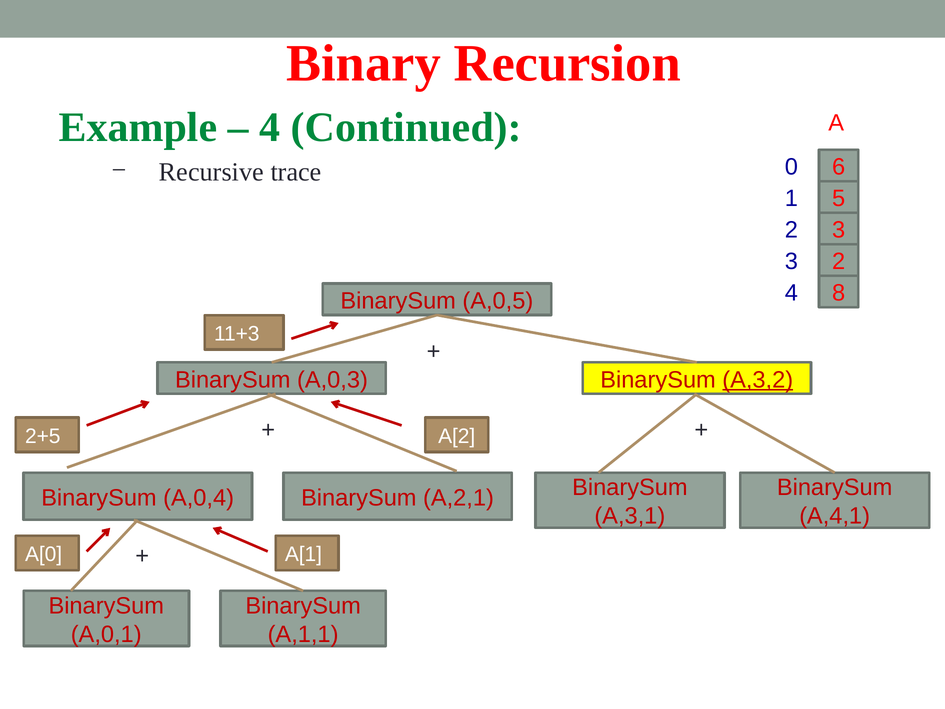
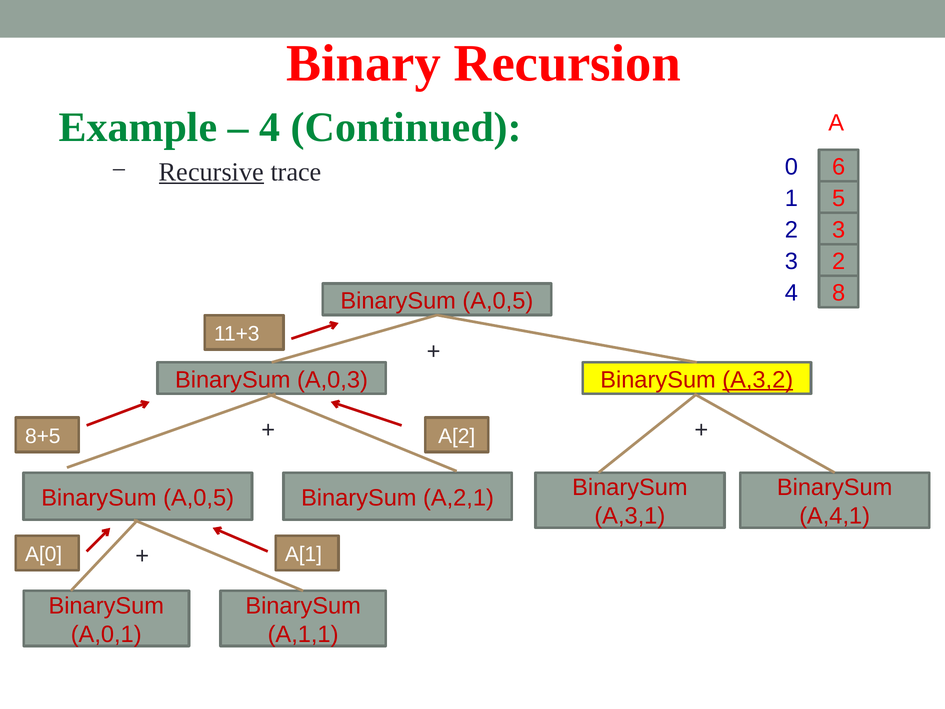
Recursive underline: none -> present (211, 172)
2+5: 2+5 -> 8+5 (43, 436)
A,0,4: A,0,4 -> A,0,5 (199, 498)
